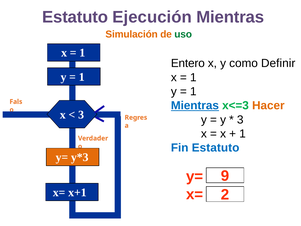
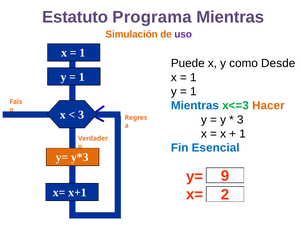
Ejecución: Ejecución -> Programa (152, 17)
uso colour: green -> purple (183, 34)
Entero: Entero -> Puede (188, 63)
Definir: Definir -> Desde (278, 63)
Mientras underline: present -> none (195, 105)
Fin Estatuto: Estatuto -> Esencial (216, 148)
